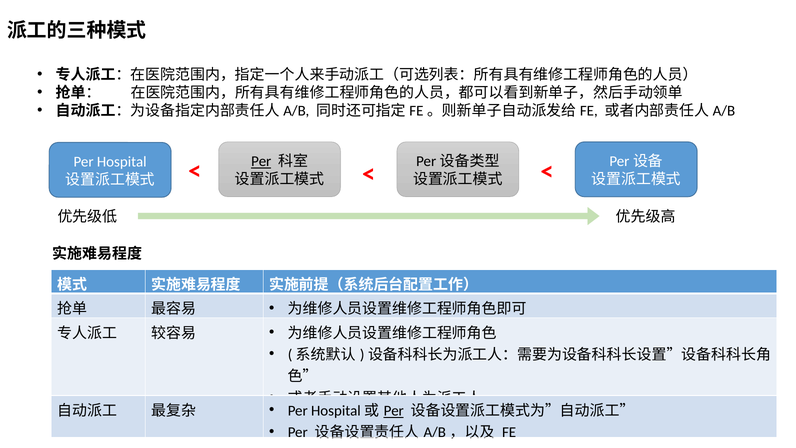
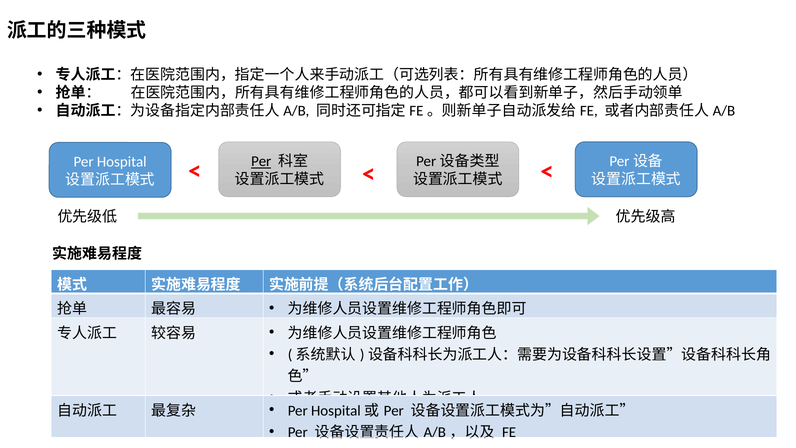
Per underline: present -> none (394, 411)
